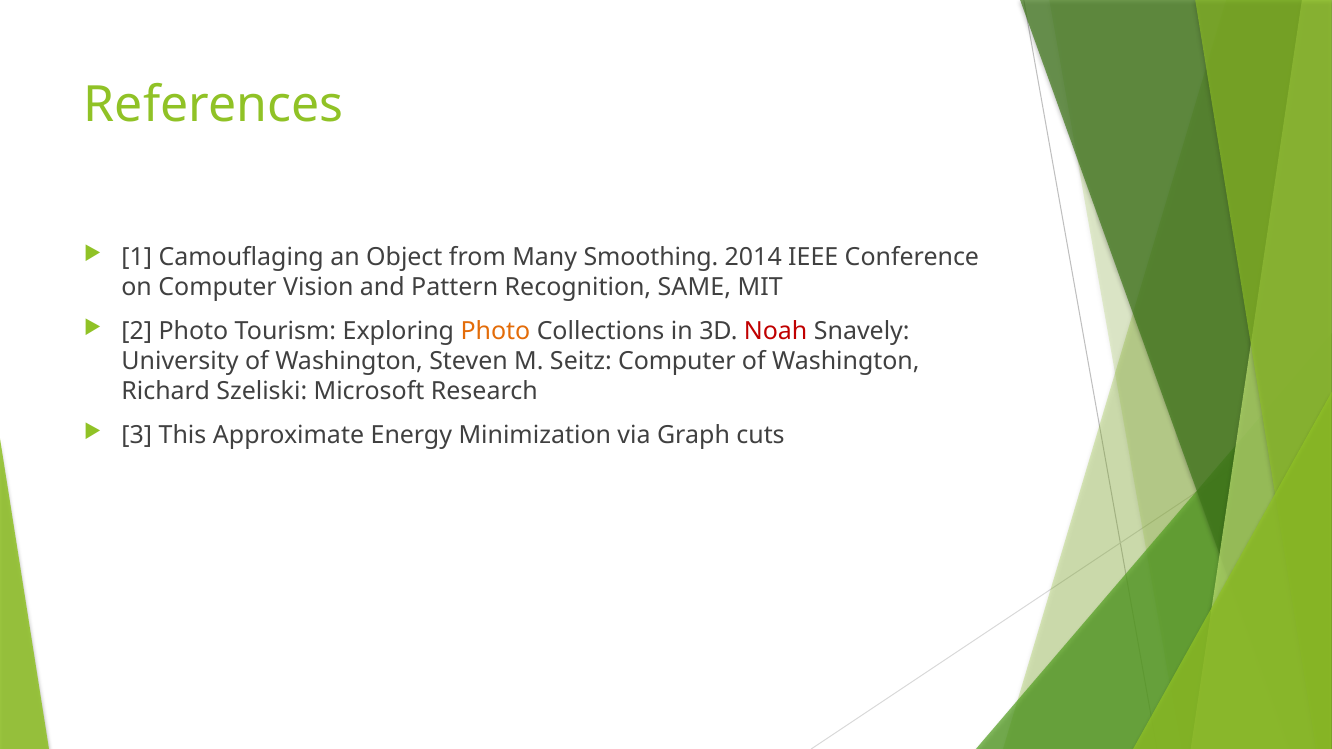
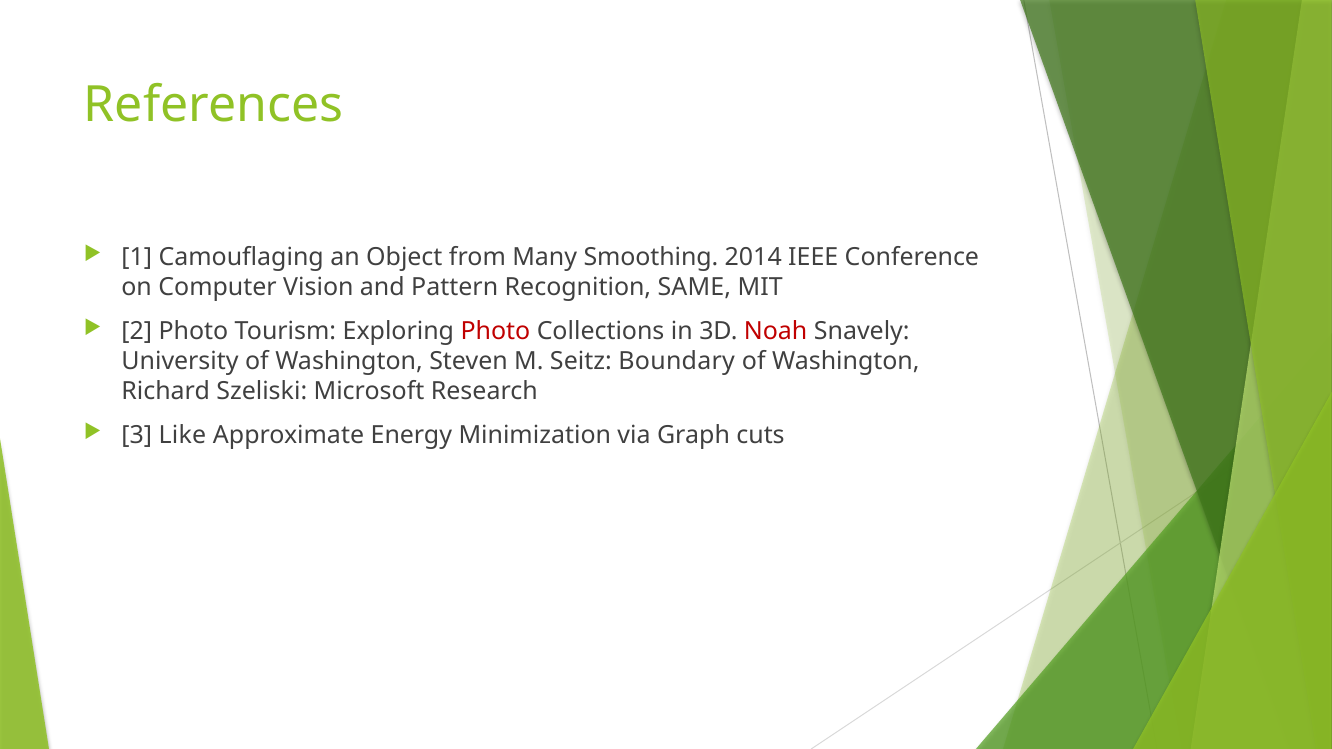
Photo colour: orange -> red (495, 332)
Seitz Computer: Computer -> Boundary (677, 362)
This: This -> Like (182, 435)
